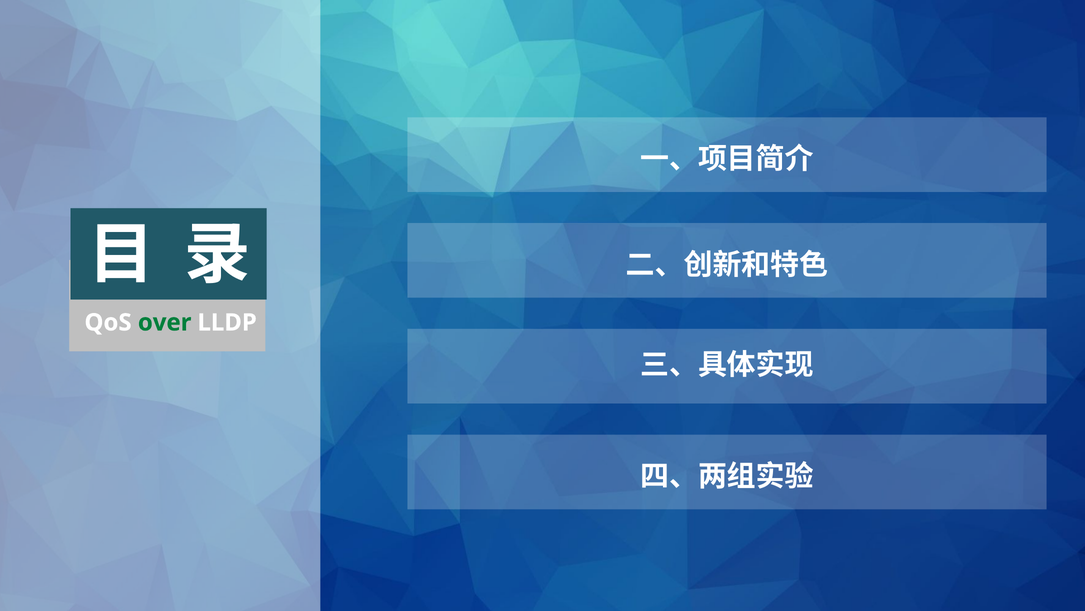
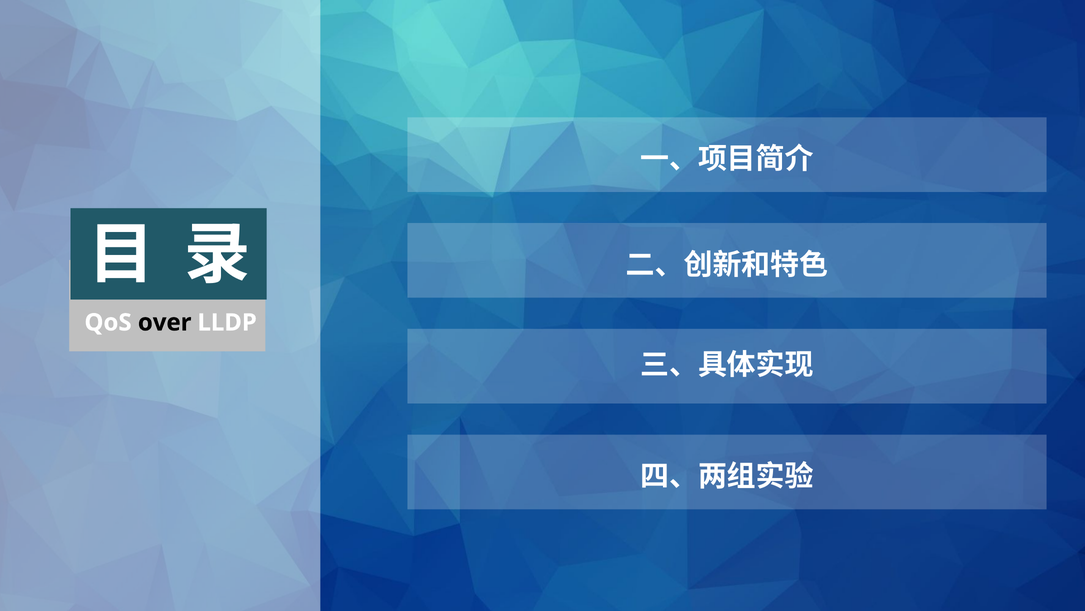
over colour: green -> black (165, 322)
